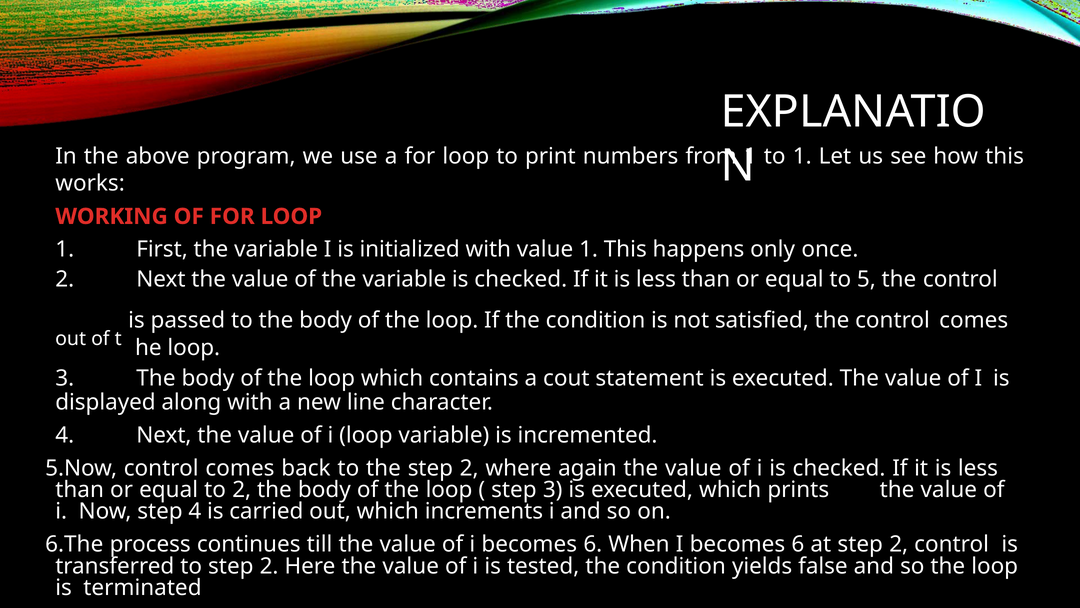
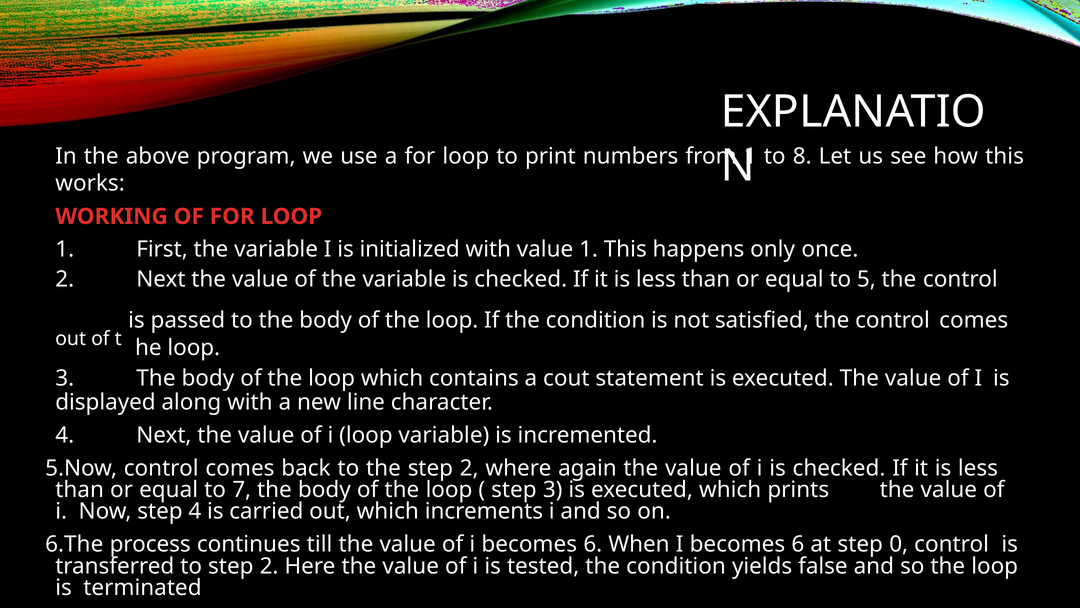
to 1: 1 -> 8 (802, 156)
to 2: 2 -> 7 (242, 489)
at step 2: 2 -> 0 (899, 544)
